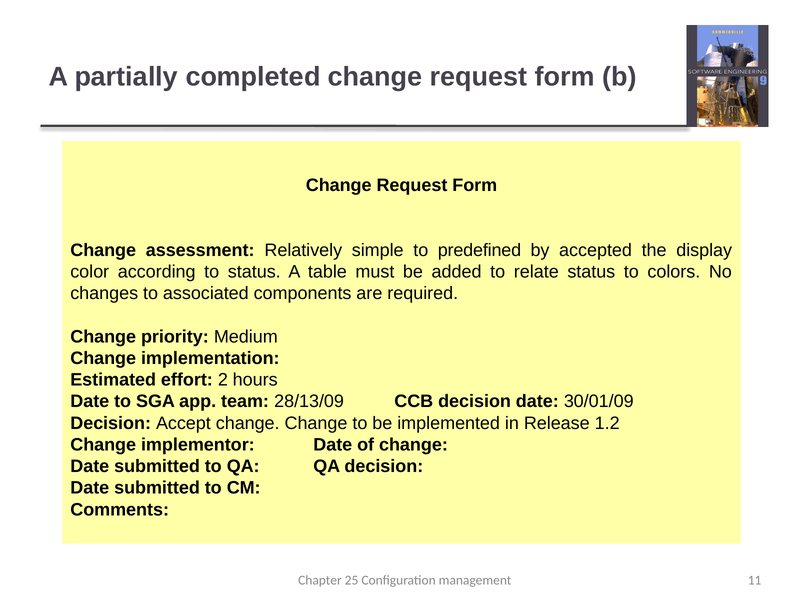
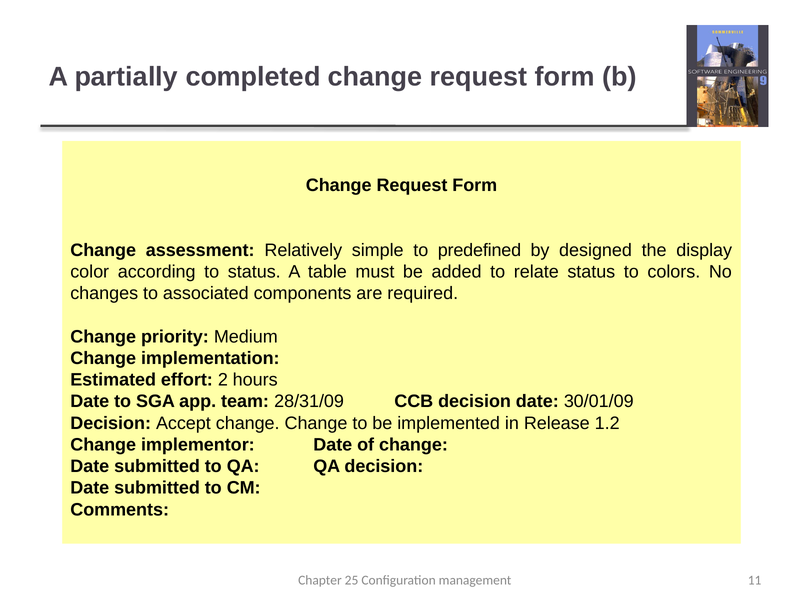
accepted: accepted -> designed (596, 250)
28/13/09: 28/13/09 -> 28/31/09 (309, 401)
